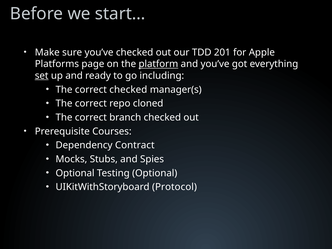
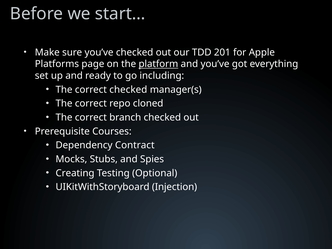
set underline: present -> none (42, 76)
Optional: Optional -> Creating (75, 173)
Protocol: Protocol -> Injection (175, 187)
